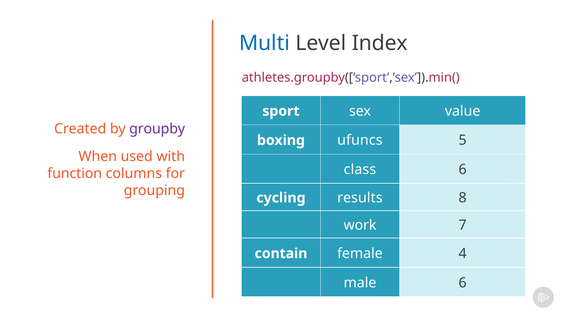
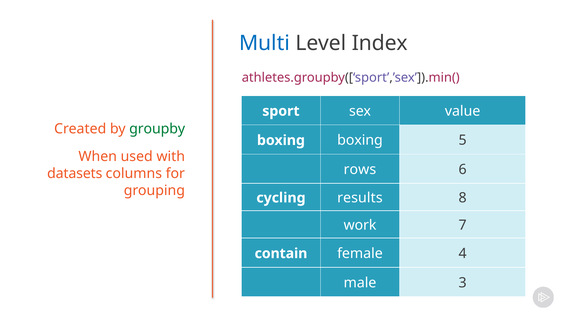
groupby colour: purple -> green (157, 129)
boxing ufuncs: ufuncs -> boxing (360, 140)
class: class -> rows (360, 169)
function: function -> datasets (75, 173)
male 6: 6 -> 3 (463, 283)
